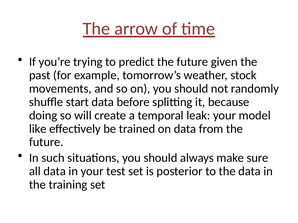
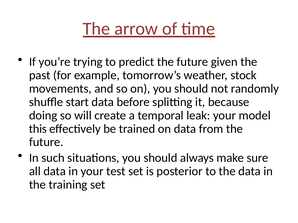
like: like -> this (38, 129)
